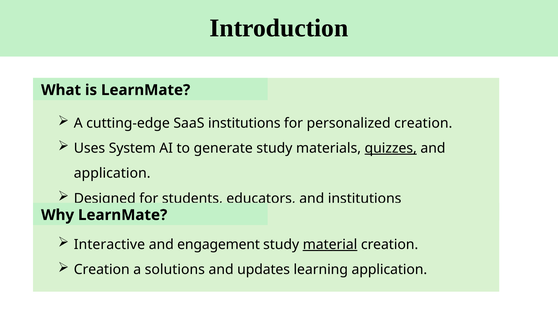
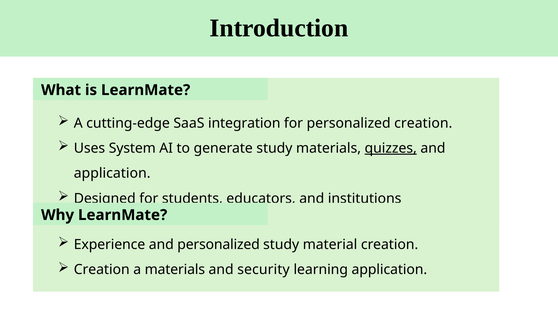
SaaS institutions: institutions -> integration (244, 123)
Interactive: Interactive -> Experience (109, 244)
and engagement: engagement -> personalized (219, 244)
material underline: present -> none (330, 244)
a solutions: solutions -> materials (175, 270)
updates: updates -> security (263, 270)
